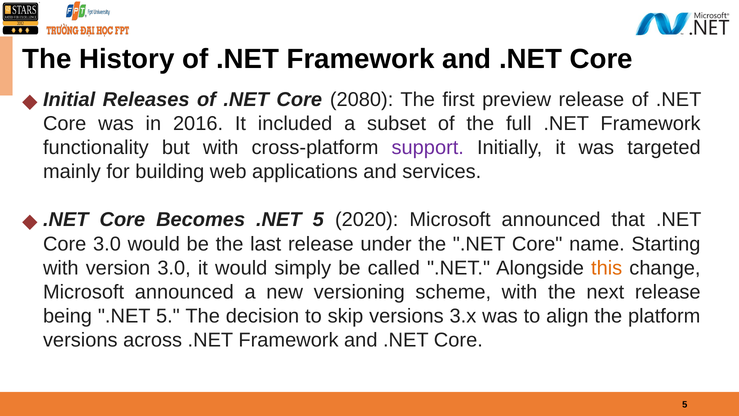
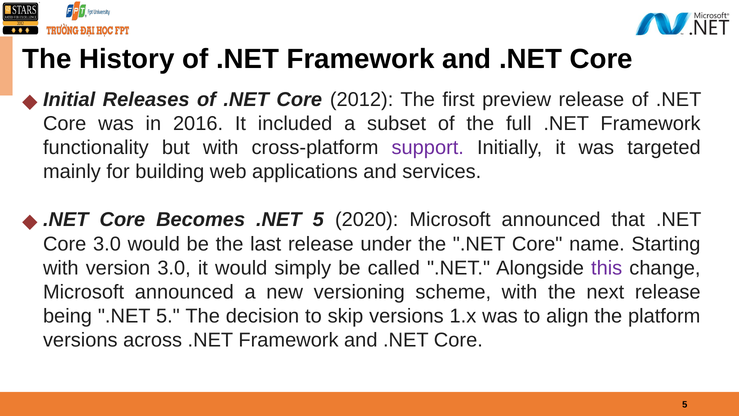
2080: 2080 -> 2012 (362, 100)
this colour: orange -> purple (607, 268)
3.x: 3.x -> 1.x (463, 316)
